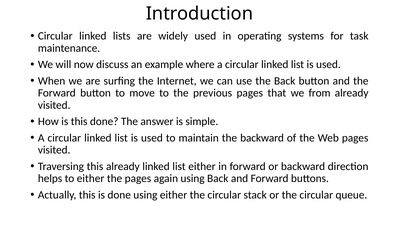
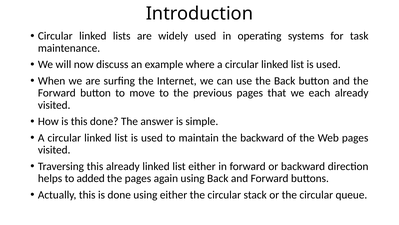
from: from -> each (319, 93)
to either: either -> added (91, 178)
